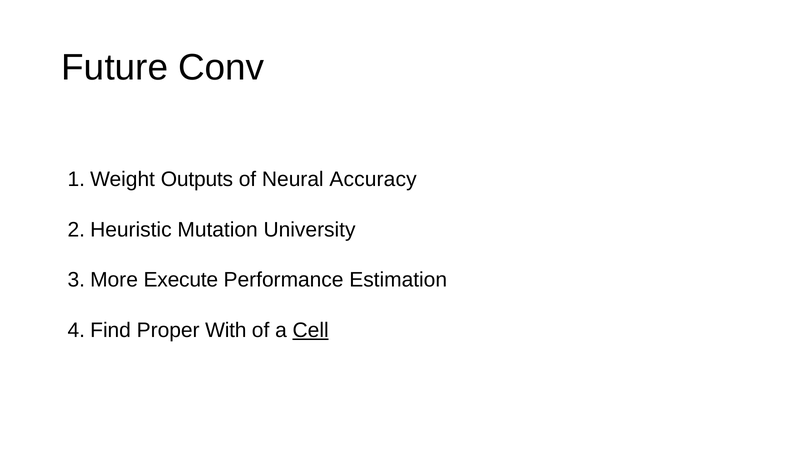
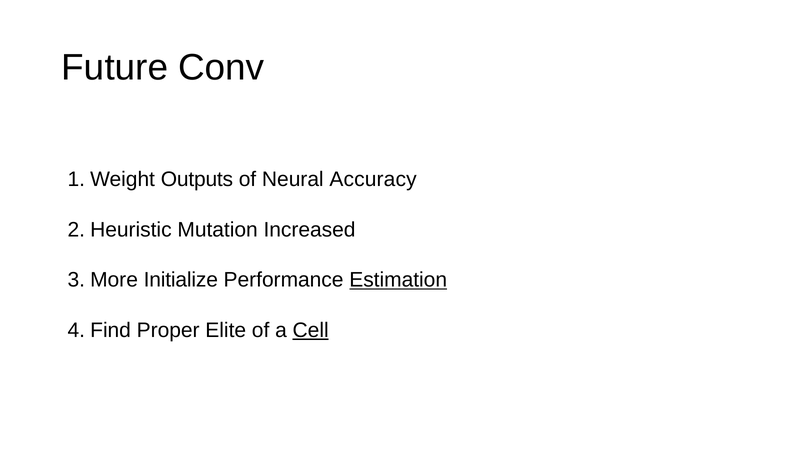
University: University -> Increased (310, 230)
Execute: Execute -> Initialize (181, 280)
Estimation underline: none -> present (398, 280)
With: With -> Elite (226, 331)
